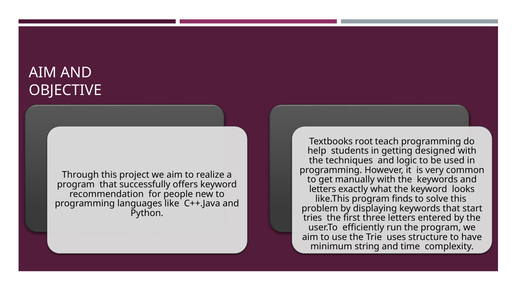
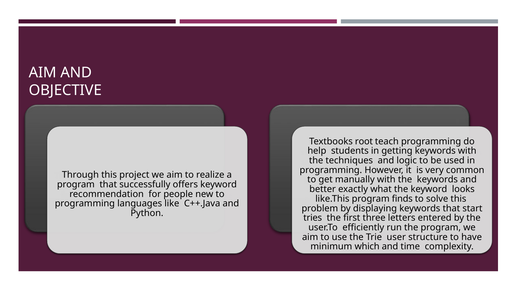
getting designed: designed -> keywords (435, 151)
letters: letters -> better (323, 189)
uses: uses -> user (396, 237)
string: string -> which (367, 246)
